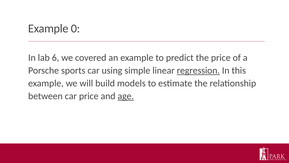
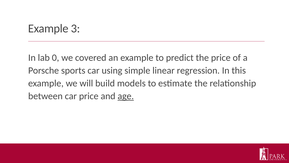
0: 0 -> 3 (76, 28)
6: 6 -> 0 (56, 58)
regression underline: present -> none (198, 70)
